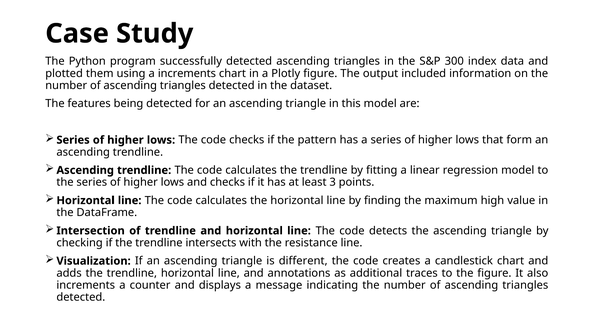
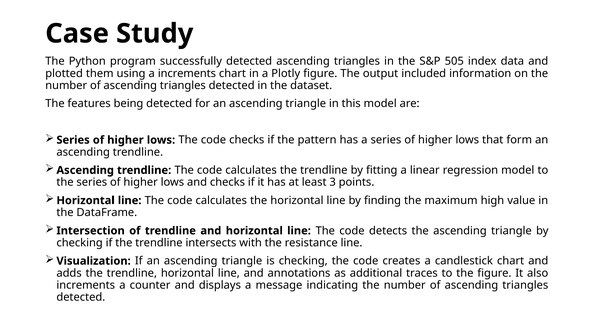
300: 300 -> 505 (454, 61)
is different: different -> checking (303, 261)
